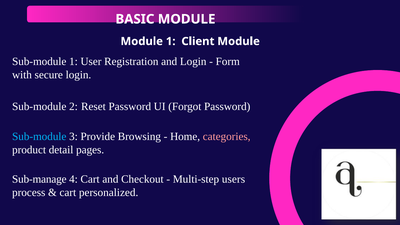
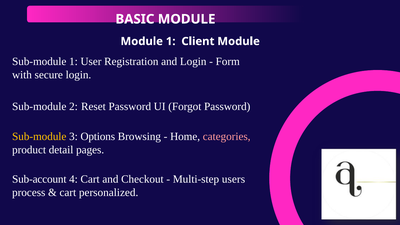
Sub-module colour: light blue -> yellow (39, 136)
Provide: Provide -> Options (98, 136)
Sub-manage: Sub-manage -> Sub-account (39, 179)
